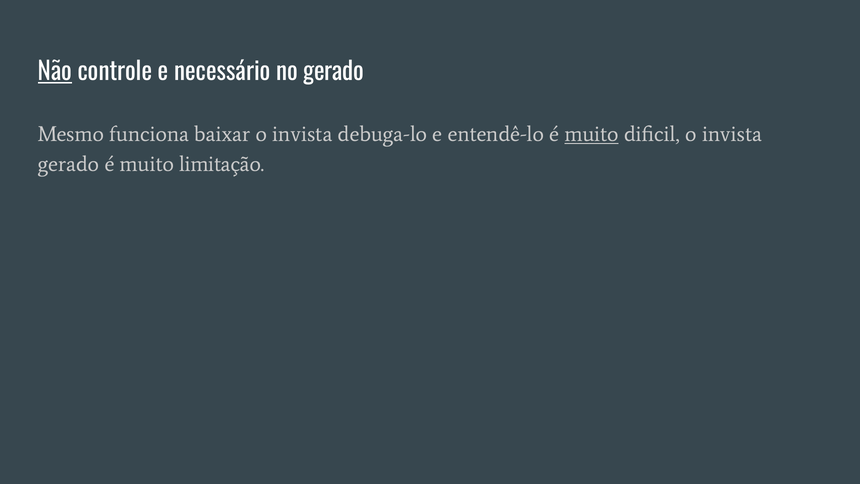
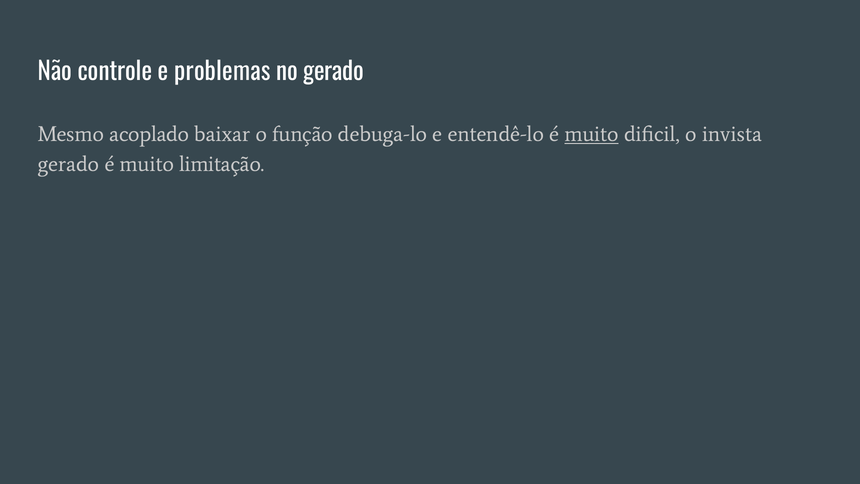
Não underline: present -> none (55, 72)
necessário: necessário -> problemas (222, 72)
funciona: funciona -> acoplado (149, 134)
baixar o invista: invista -> função (303, 134)
